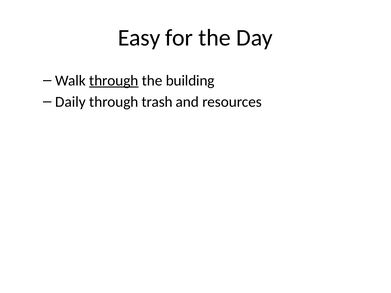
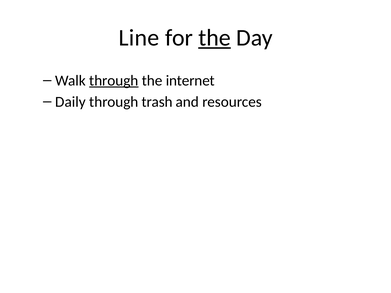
Easy: Easy -> Line (139, 38)
the underline: none -> present (215, 38)
building: building -> internet (190, 81)
